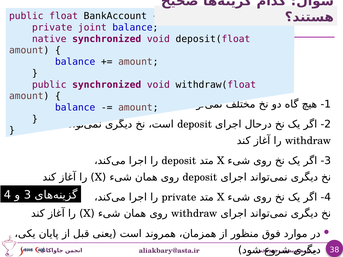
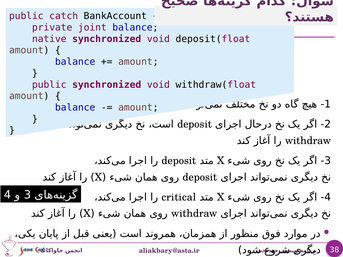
float: float -> catch (64, 16)
private: private -> critical (179, 197)
